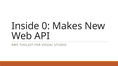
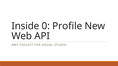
Makes: Makes -> Profile (67, 26)
